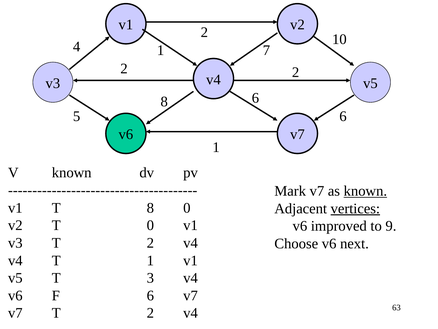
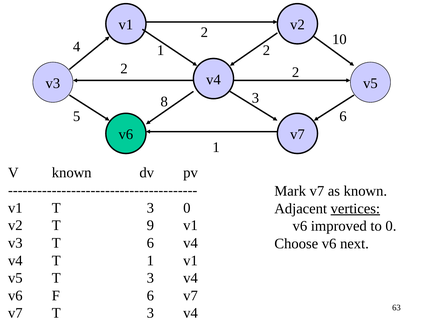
1 7: 7 -> 2 (266, 50)
8 6: 6 -> 3 (255, 98)
known underline: present -> none (365, 191)
v1 T 8: 8 -> 3 (150, 208)
T 0: 0 -> 9 (150, 225)
to 9: 9 -> 0 (391, 226)
v3 T 2: 2 -> 6 (150, 243)
v7 T 2: 2 -> 3 (150, 313)
